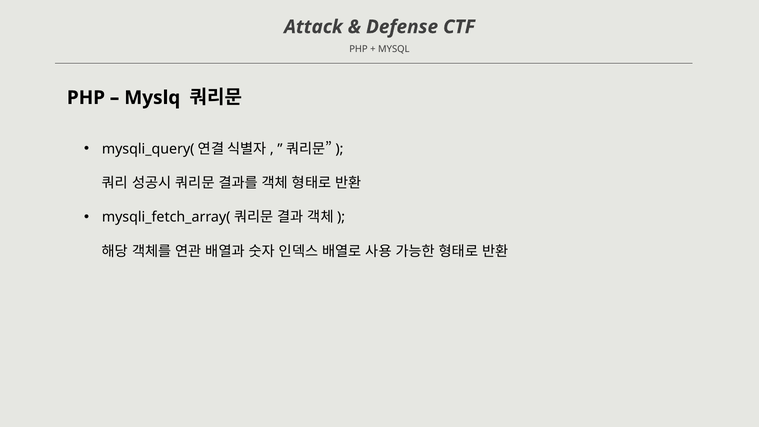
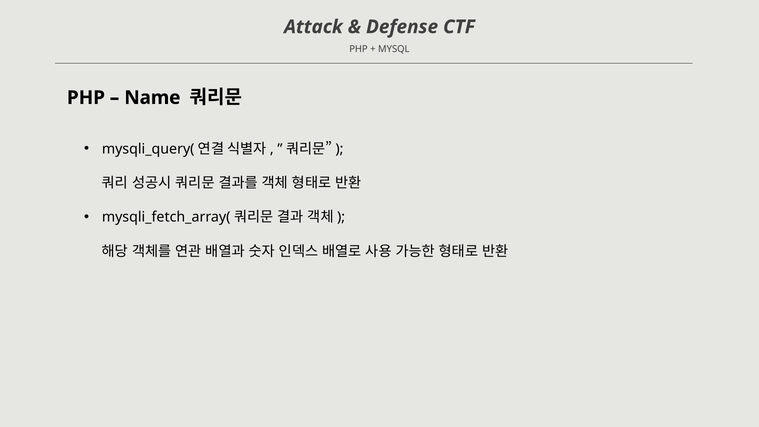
Myslq: Myslq -> Name (152, 98)
